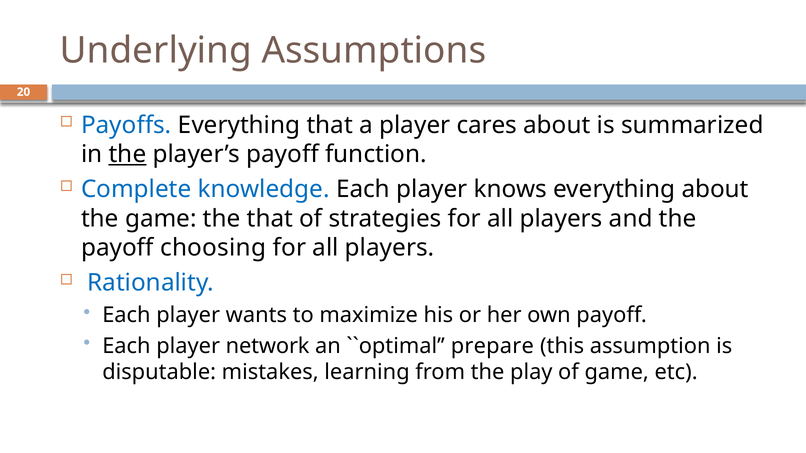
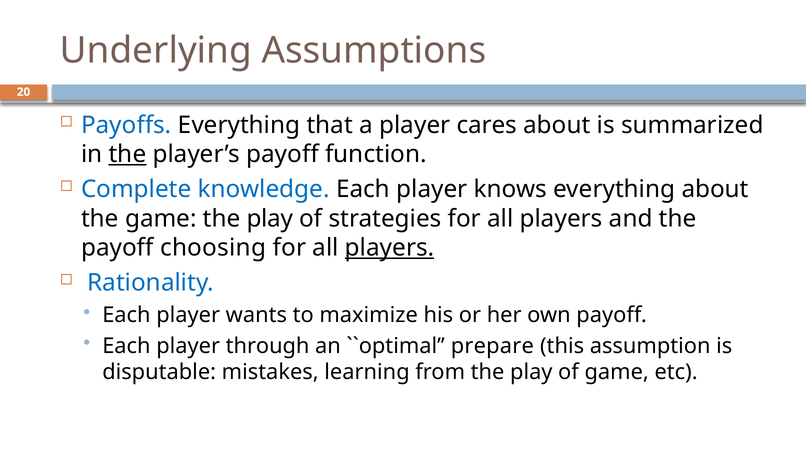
game the that: that -> play (270, 219)
players underline: none -> present (390, 248)
network: network -> through (268, 346)
